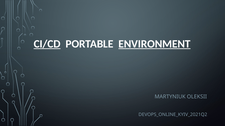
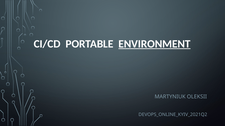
CI/CD underline: present -> none (47, 44)
